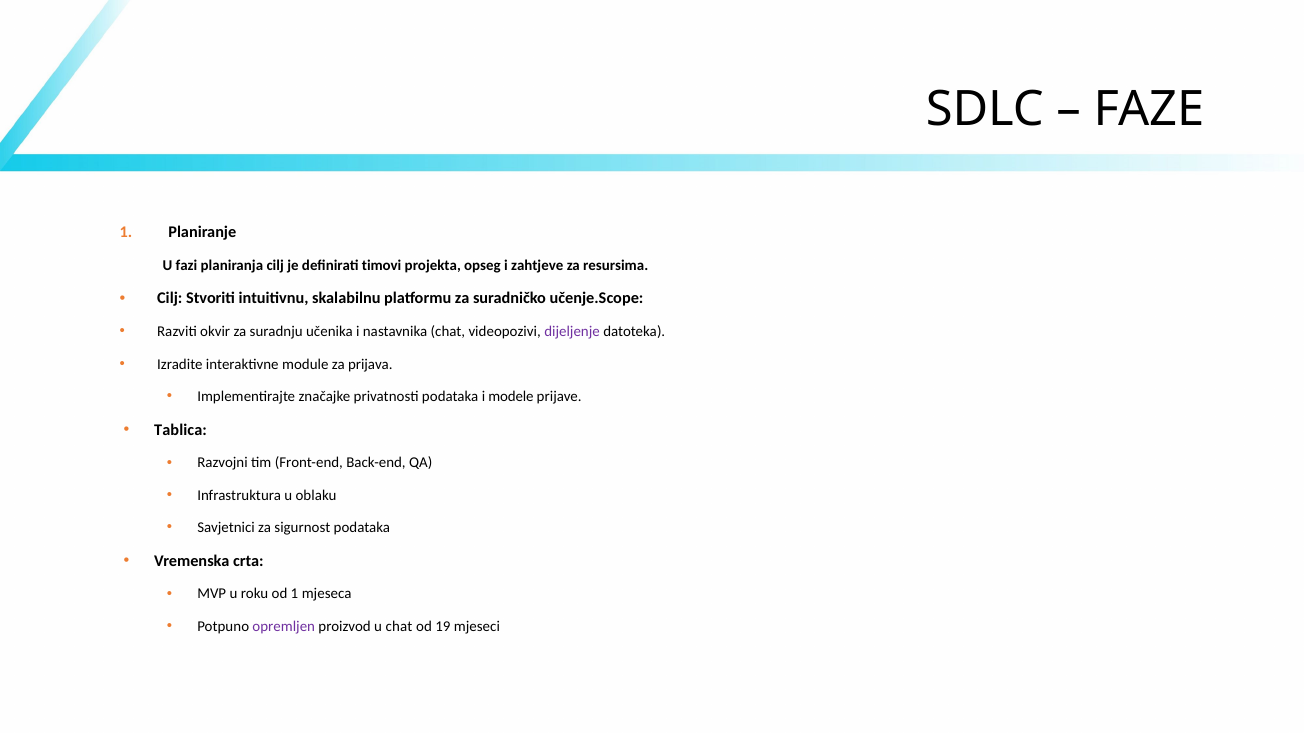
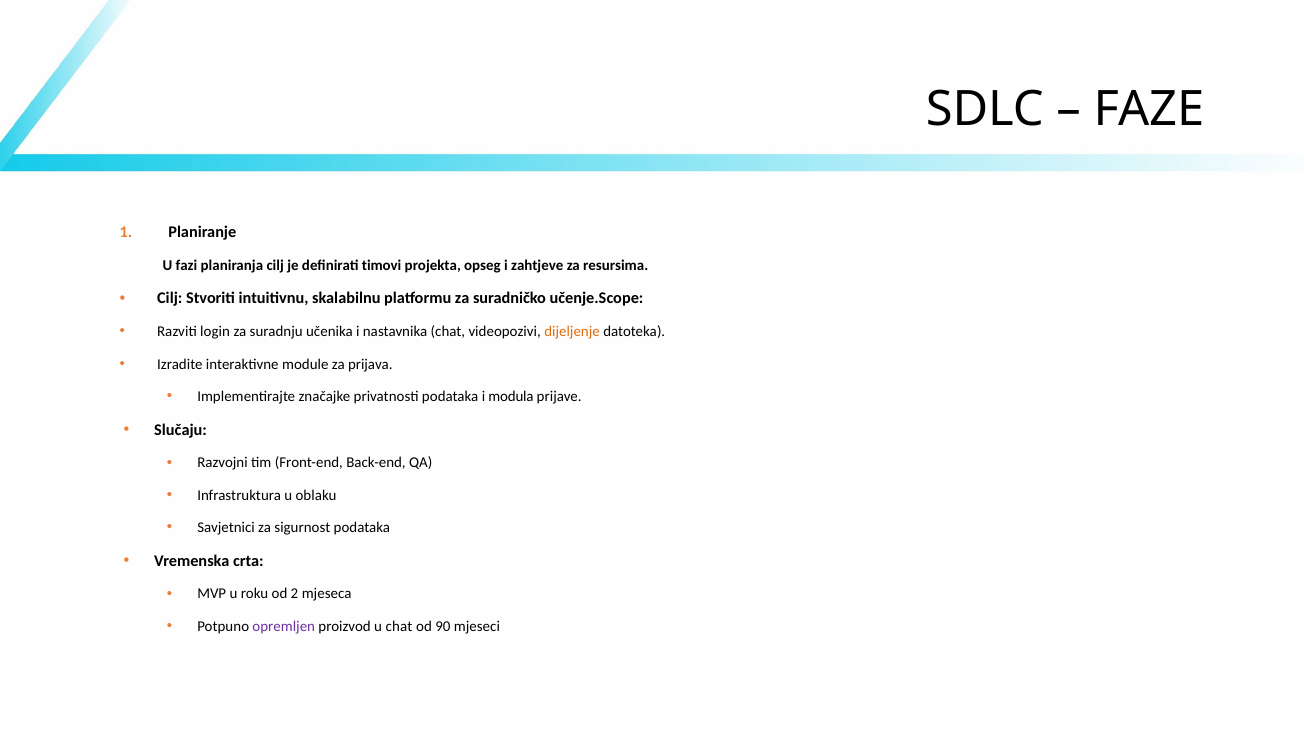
okvir: okvir -> login (215, 332)
dijeljenje colour: purple -> orange (572, 332)
modele: modele -> modula (511, 397)
Tablica: Tablica -> Slučaju (181, 430)
od 1: 1 -> 2 (295, 594)
19: 19 -> 90 (443, 627)
